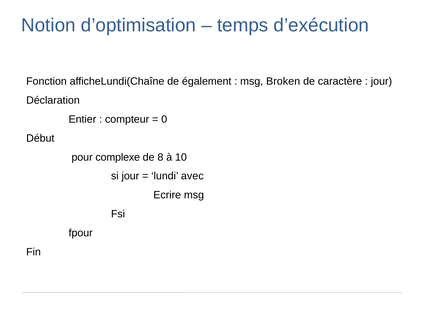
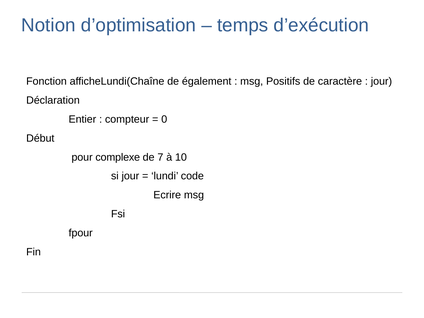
Broken: Broken -> Positifs (283, 81)
8: 8 -> 7 (160, 157)
avec: avec -> code (192, 176)
